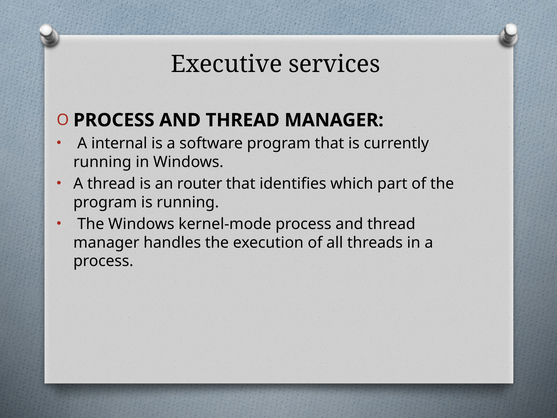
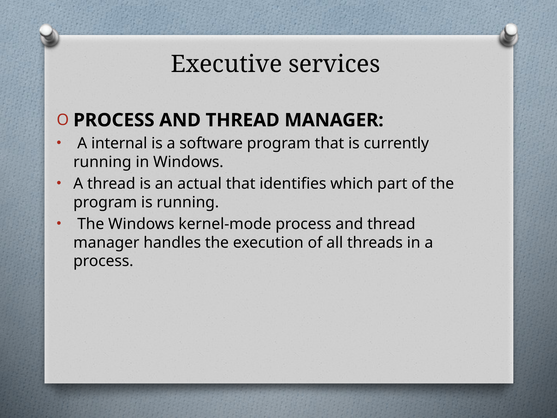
router: router -> actual (200, 184)
